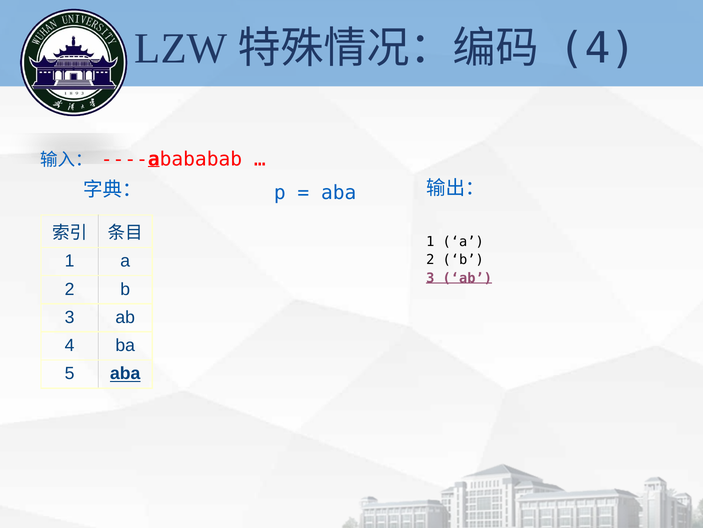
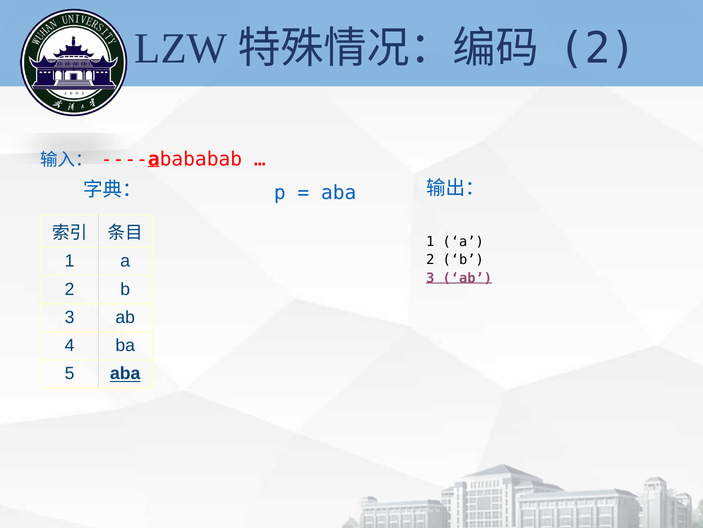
4: 4 -> 2 (597, 48)
